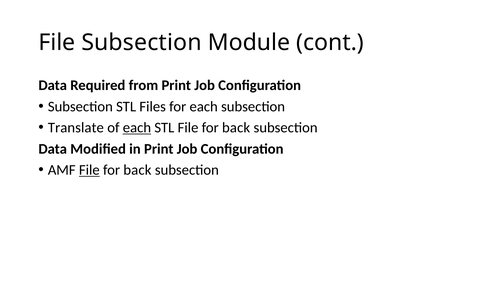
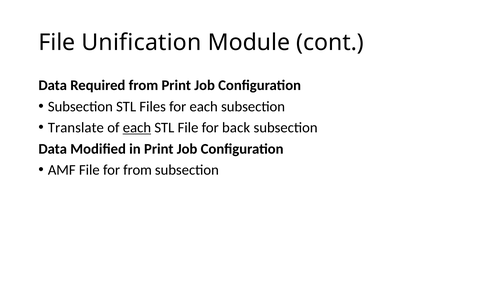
File Subsection: Subsection -> Unification (141, 42)
File underline: present -> none (89, 170)
back: back -> from (138, 170)
